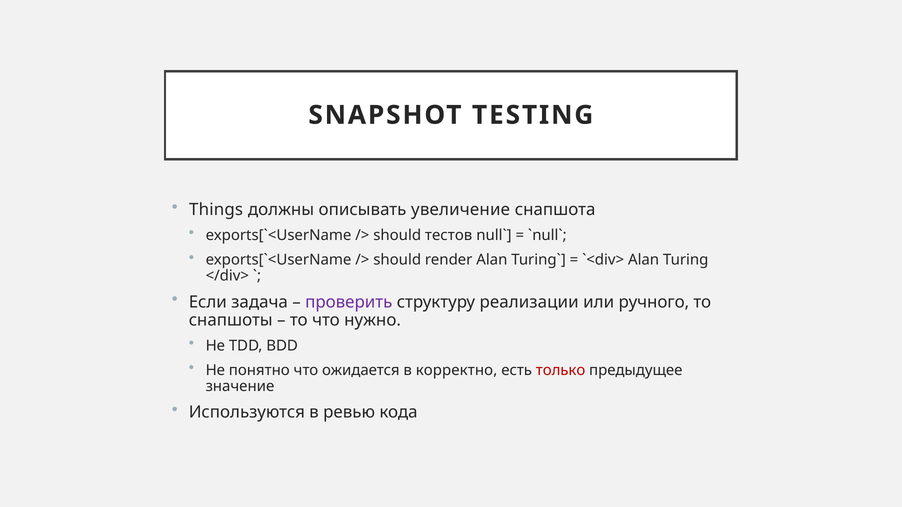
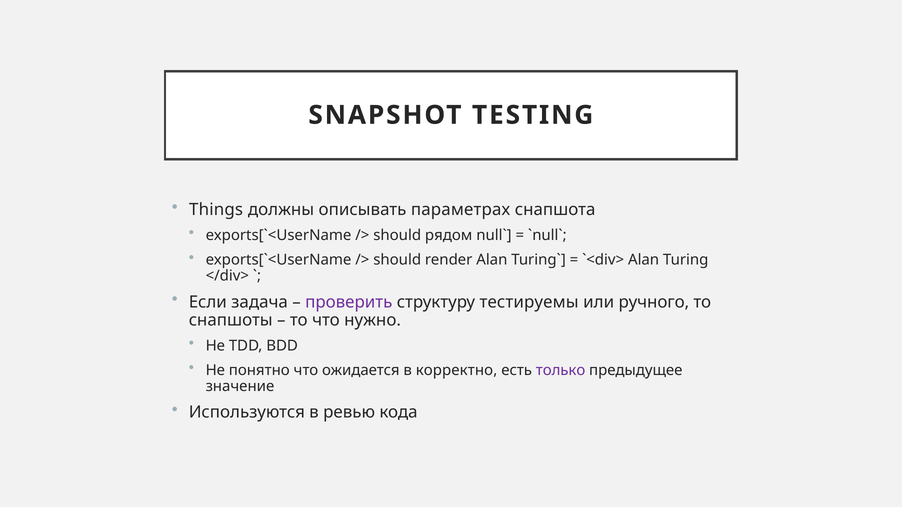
увеличение: увеличение -> параметрах (461, 210)
тестов: тестов -> рядом (449, 235)
реализации: реализации -> тестируемы (529, 302)
только colour: red -> purple (561, 371)
